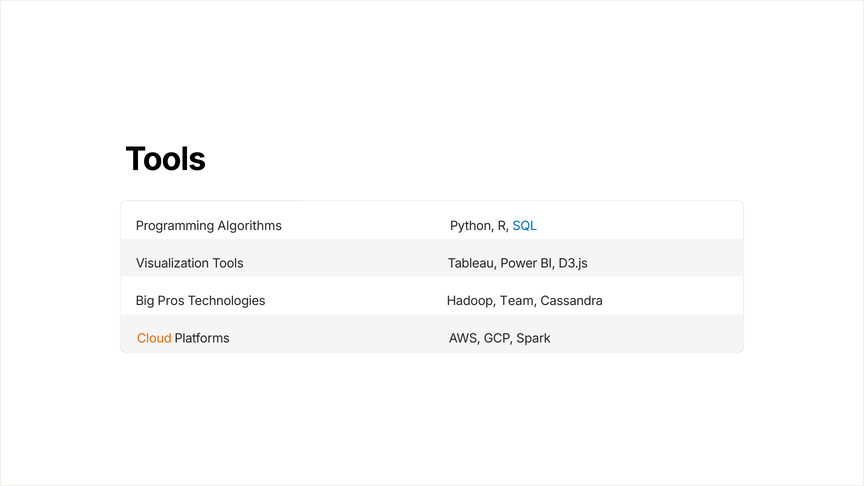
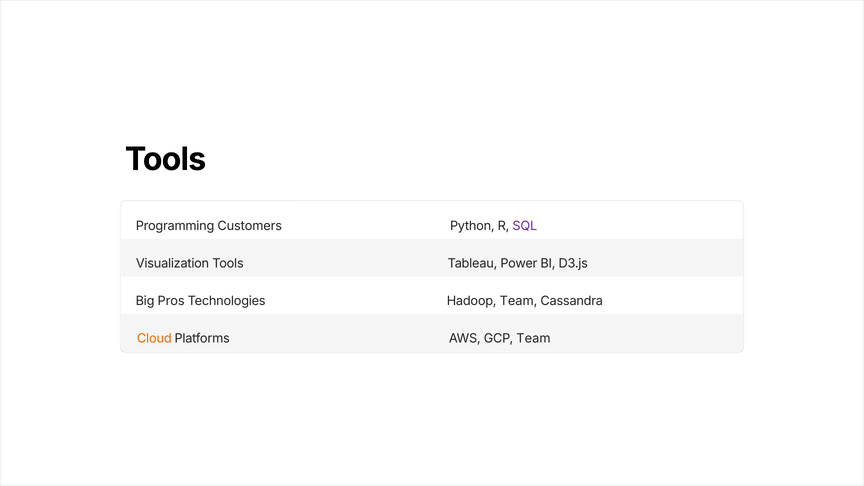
Algorithms: Algorithms -> Customers (250, 226)
SQL colour: blue -> purple (525, 226)
GCP Spark: Spark -> Team (533, 339)
